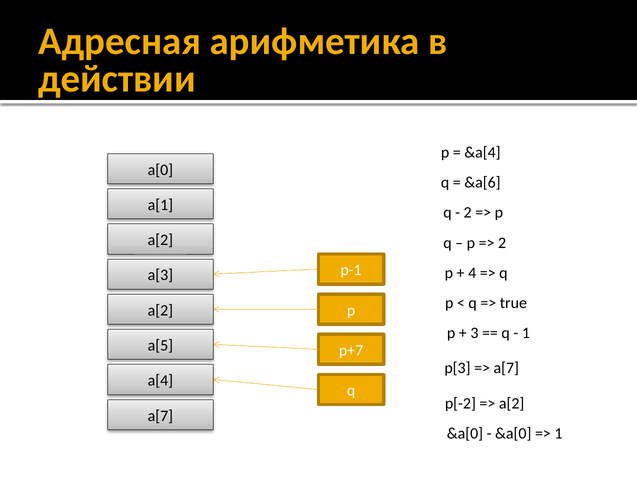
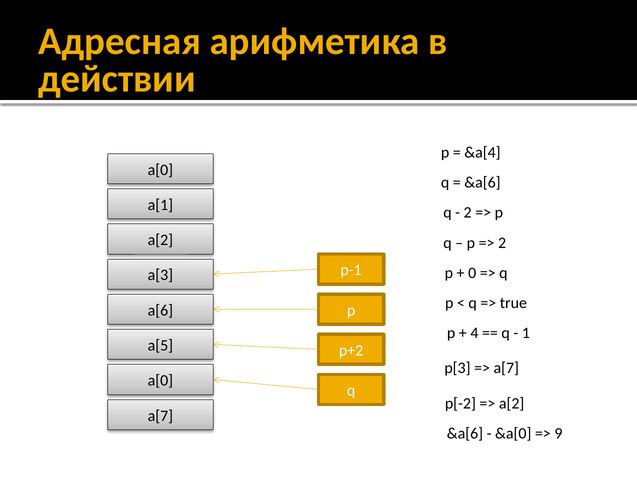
4: 4 -> 0 (472, 273)
a[2: a[2 -> a[6 (160, 310)
3: 3 -> 4 (474, 333)
p+7: p+7 -> p+2 (351, 350)
a[4: a[4 -> a[0 (160, 380)
&a[0: &a[0 -> &a[6 (465, 433)
1: 1 -> 9 (558, 433)
